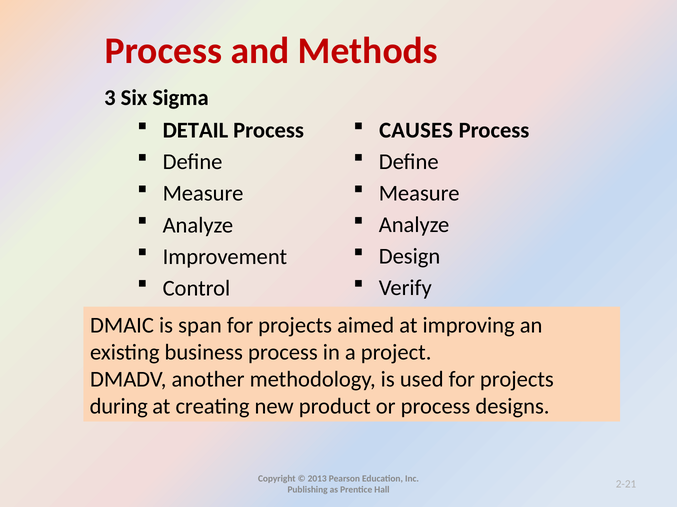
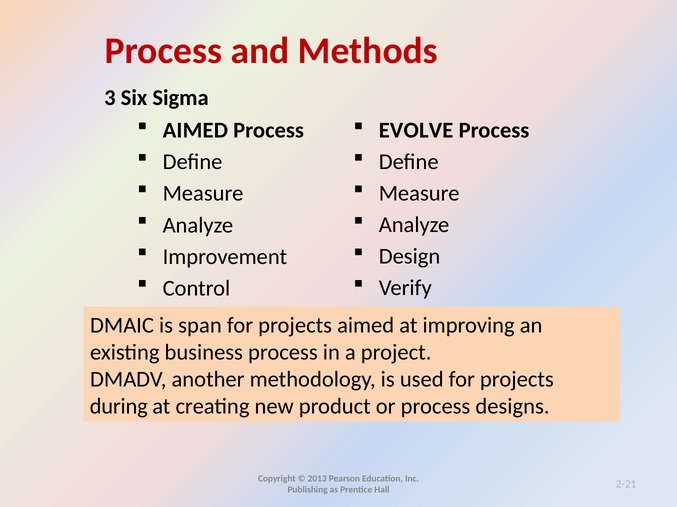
CAUSES: CAUSES -> EVOLVE (416, 131)
DETAIL: DETAIL -> AIMED (195, 131)
